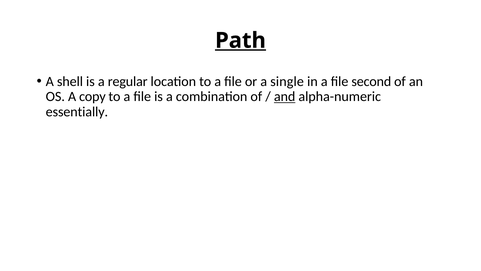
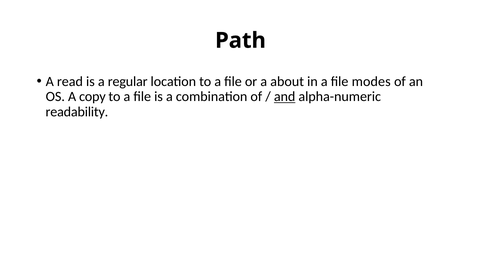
Path underline: present -> none (240, 40)
shell: shell -> read (70, 81)
single: single -> about (287, 81)
second: second -> modes (371, 81)
essentially: essentially -> readability (77, 112)
